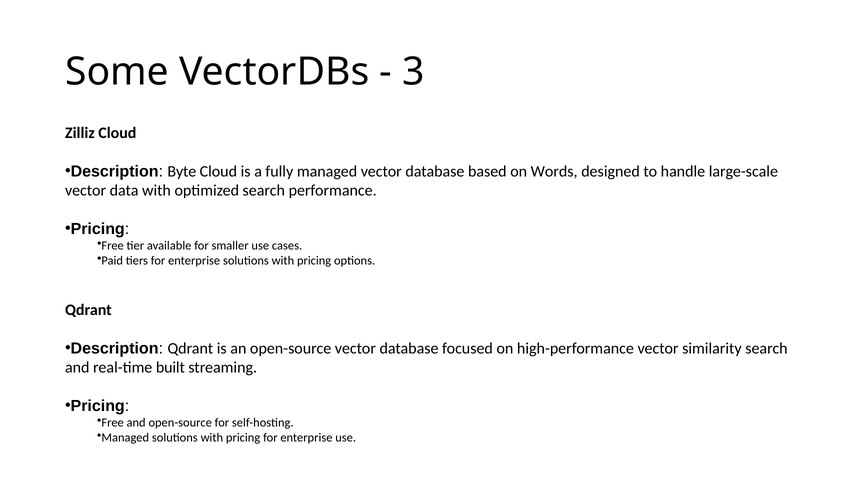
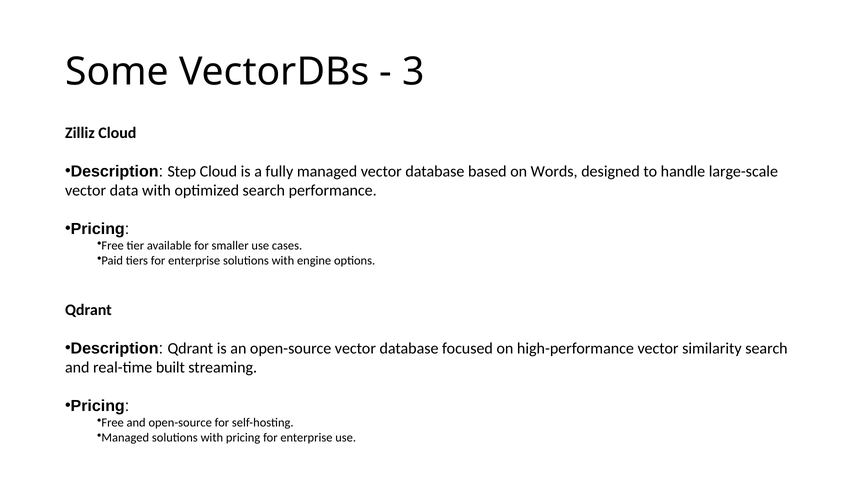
Byte: Byte -> Step (182, 172)
enterprise solutions with pricing: pricing -> engine (314, 261)
